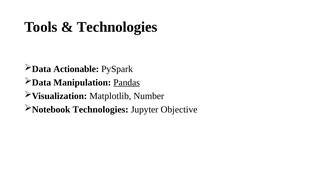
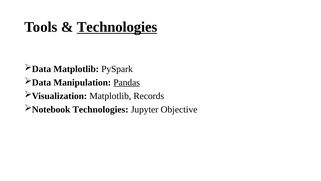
Technologies underline: none -> present (117, 27)
Actionable: Actionable -> Matplotlib (76, 69)
Number: Number -> Records (149, 96)
